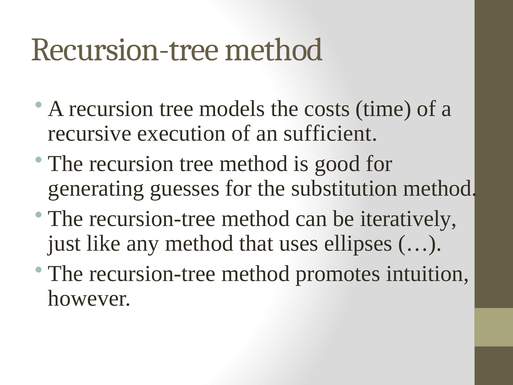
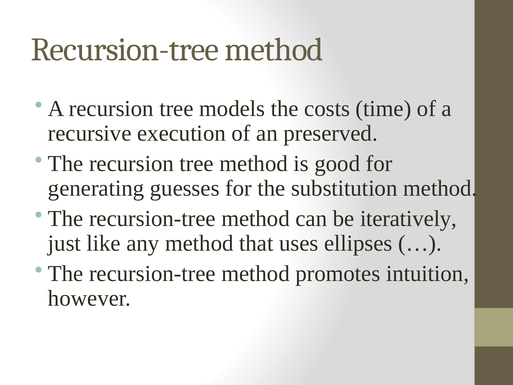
sufficient: sufficient -> preserved (331, 133)
